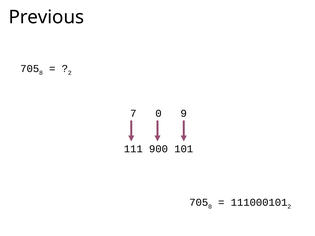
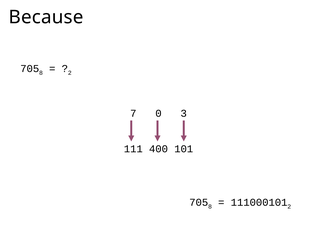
Previous: Previous -> Because (46, 17)
9: 9 -> 3 (184, 113)
900: 900 -> 400 (159, 149)
